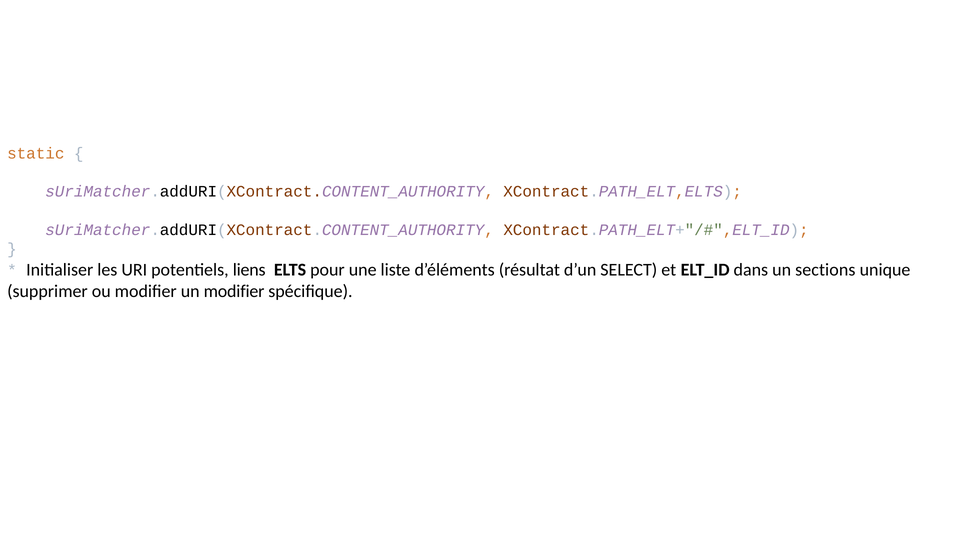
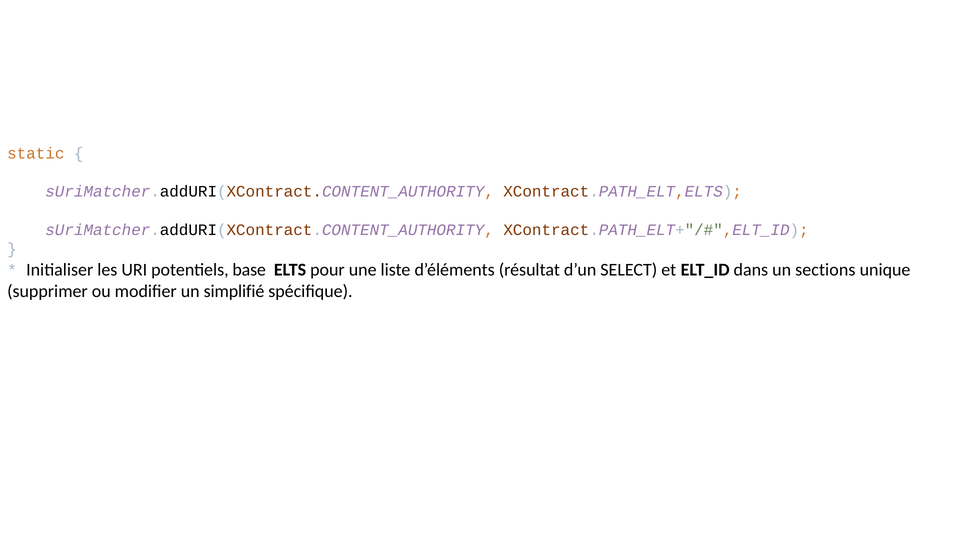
liens: liens -> base (249, 270)
un modifier: modifier -> simplifié (234, 291)
